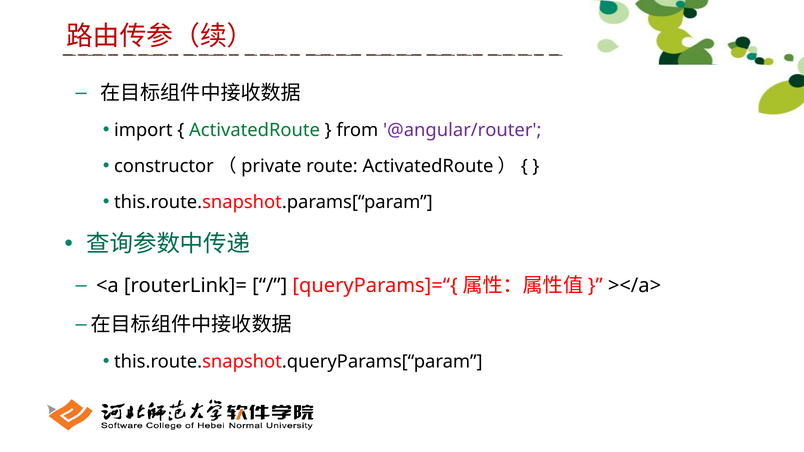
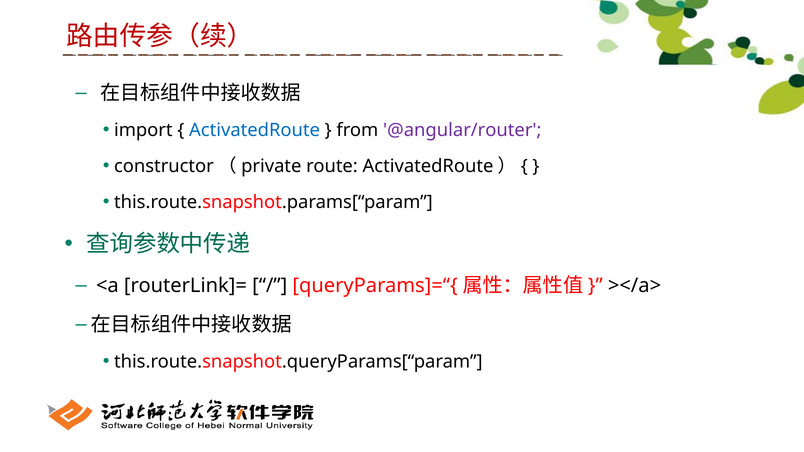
ActivatedRoute colour: green -> blue (255, 130)
